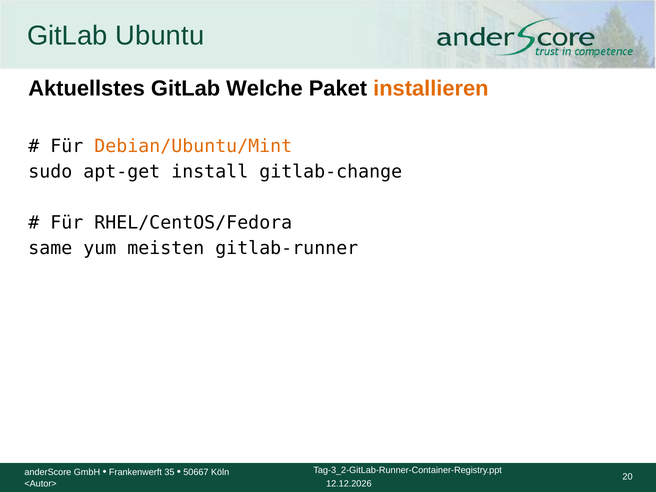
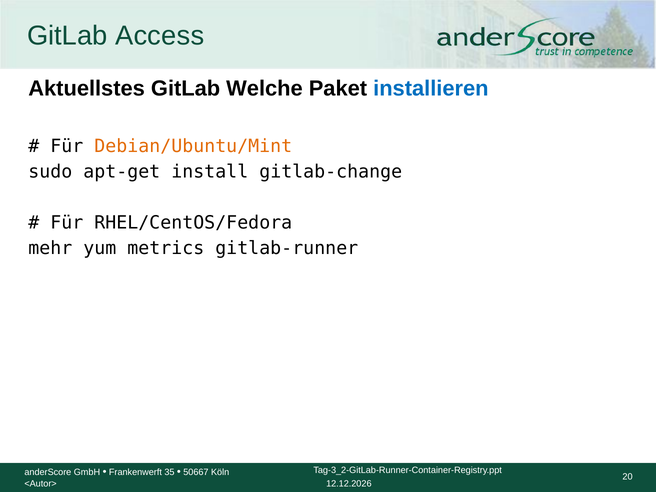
Ubuntu: Ubuntu -> Access (160, 36)
installieren colour: orange -> blue (431, 88)
same: same -> mehr (50, 248)
meisten: meisten -> metrics (166, 248)
